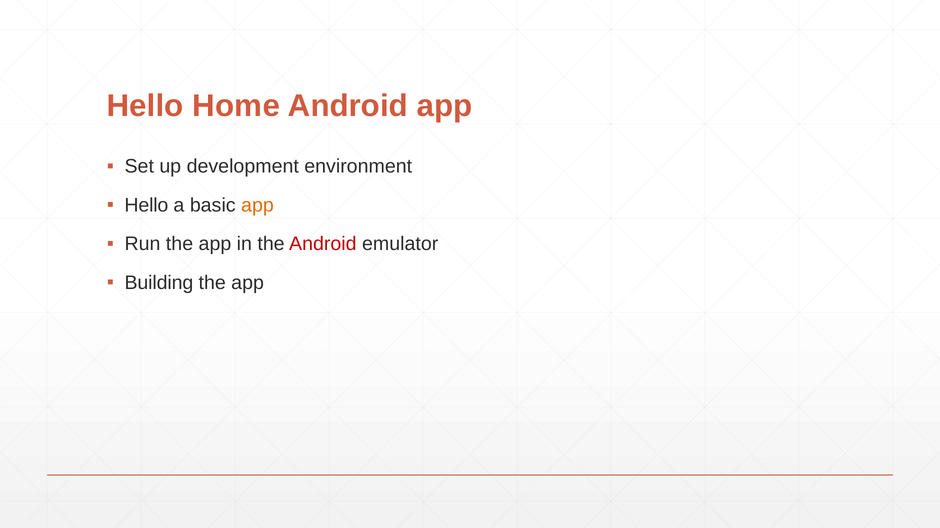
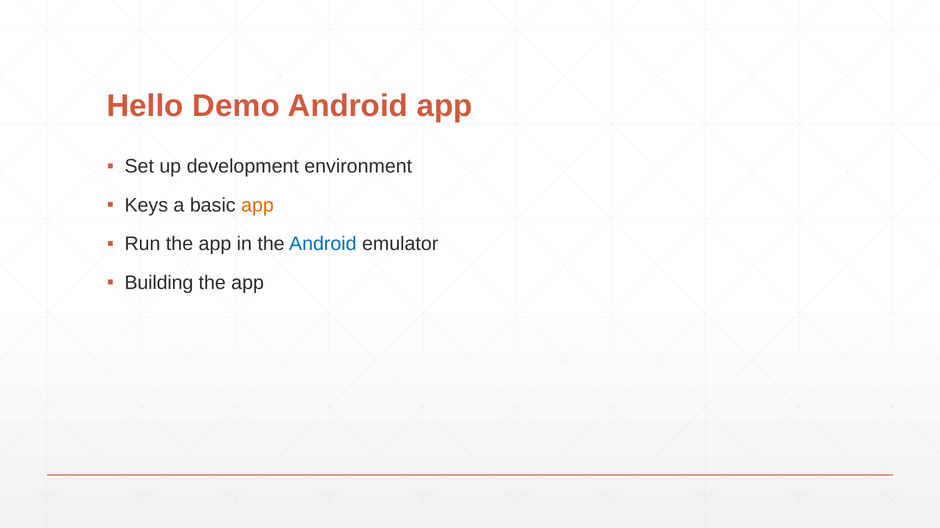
Home: Home -> Demo (236, 106)
Hello: Hello -> Keys (146, 206)
Android colour: red -> blue (323, 244)
